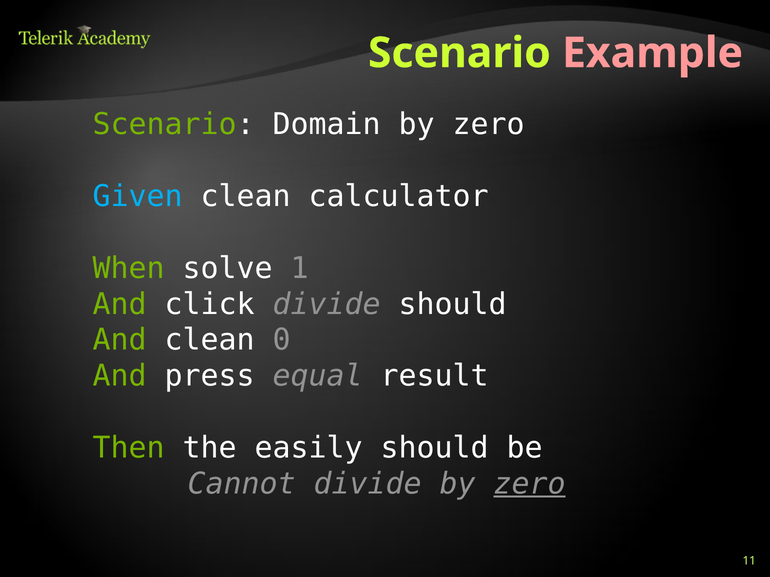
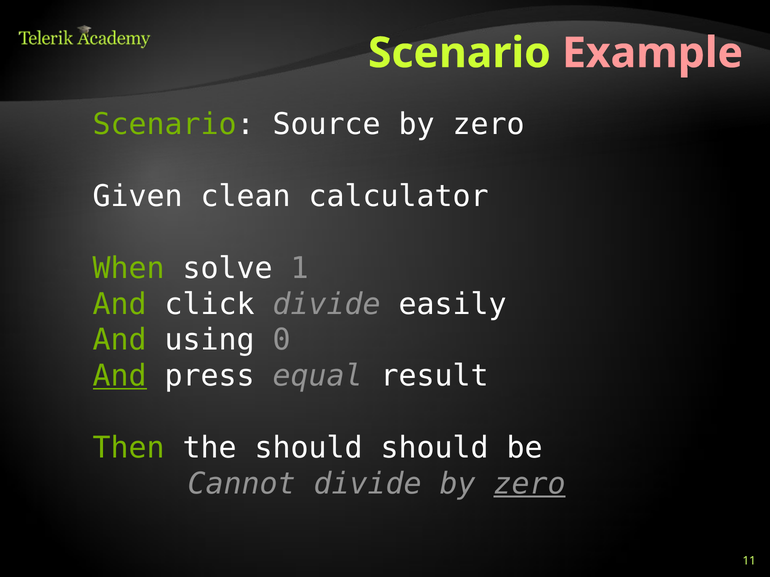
Domain: Domain -> Source (327, 125)
Given colour: light blue -> white (138, 197)
divide should: should -> easily (453, 304)
And clean: clean -> using (210, 340)
And underline: none -> present (120, 376)
the easily: easily -> should (309, 448)
